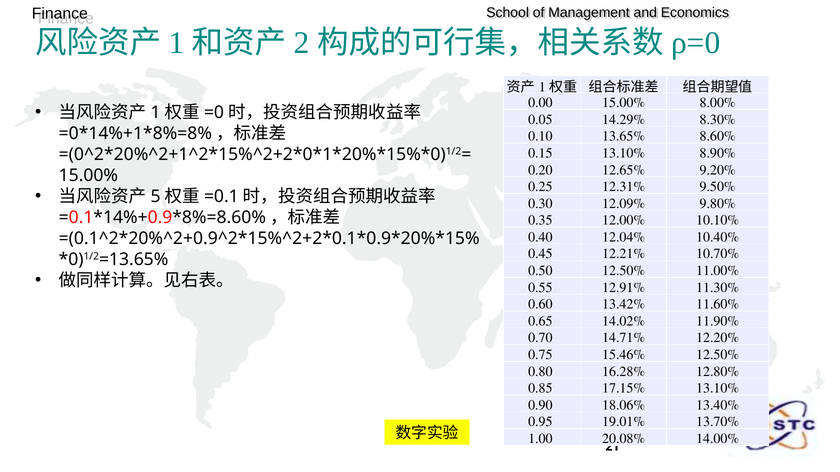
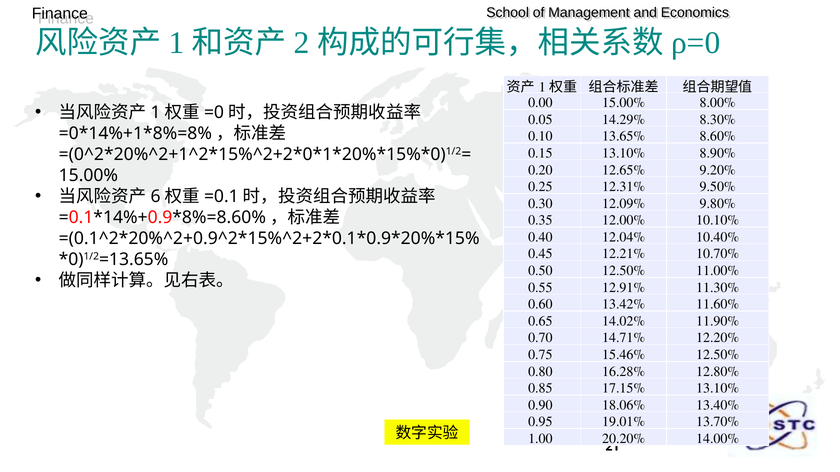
5: 5 -> 6 (156, 197)
20.08%: 20.08% -> 20.20% (624, 439)
